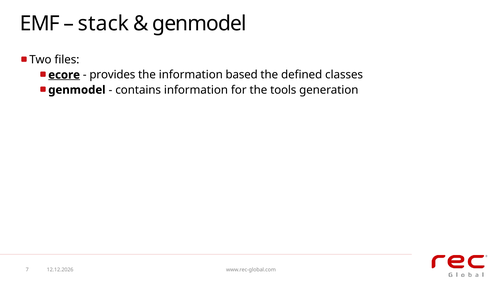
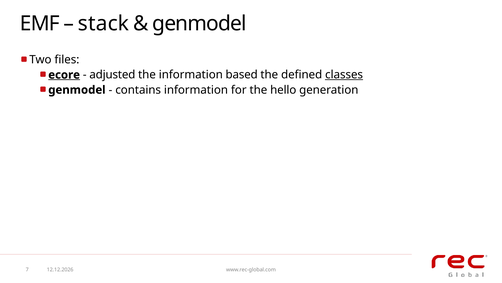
provides: provides -> adjusted (112, 75)
classes underline: none -> present (344, 75)
tools: tools -> hello (283, 90)
